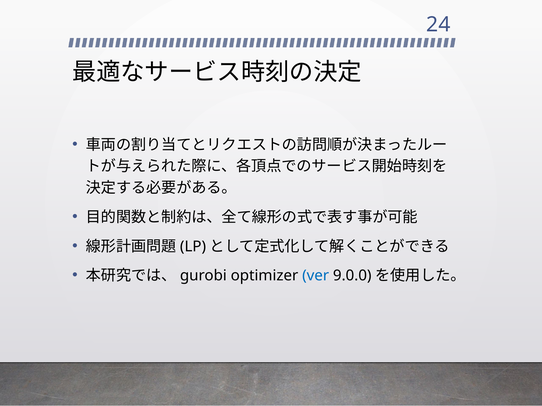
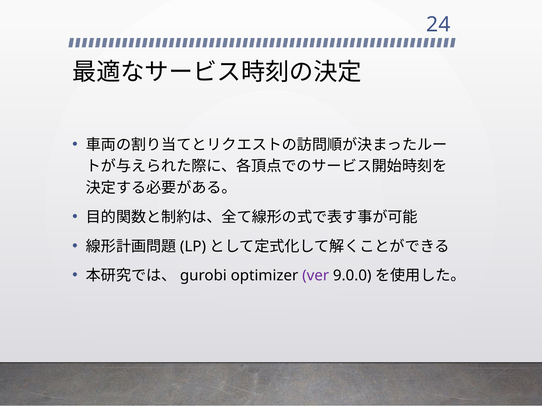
ver colour: blue -> purple (316, 276)
